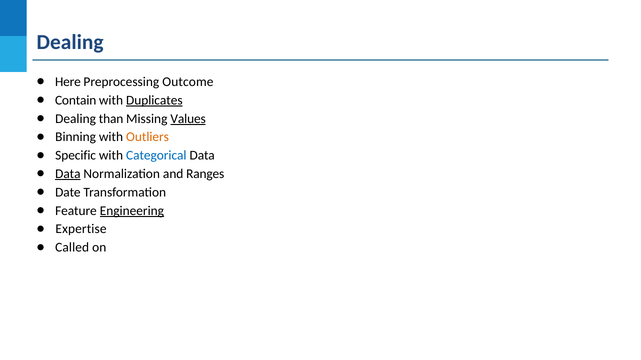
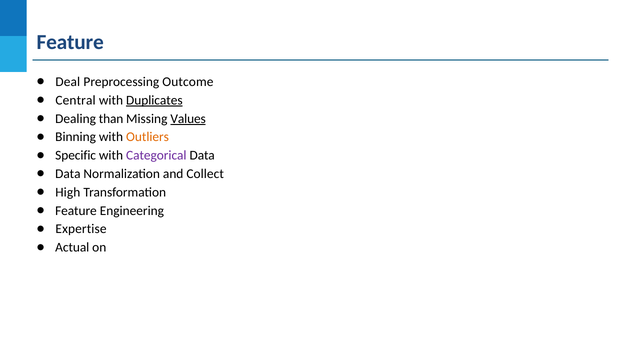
Dealing: Dealing -> Feature (70, 42)
Here: Here -> Deal (68, 82)
Contain: Contain -> Central (76, 100)
Categorical colour: blue -> purple (156, 156)
Data underline: present -> none (68, 174)
Ranges: Ranges -> Collect (205, 174)
Date: Date -> High (68, 193)
Engineering underline: present -> none (132, 211)
Called: Called -> Actual (72, 248)
